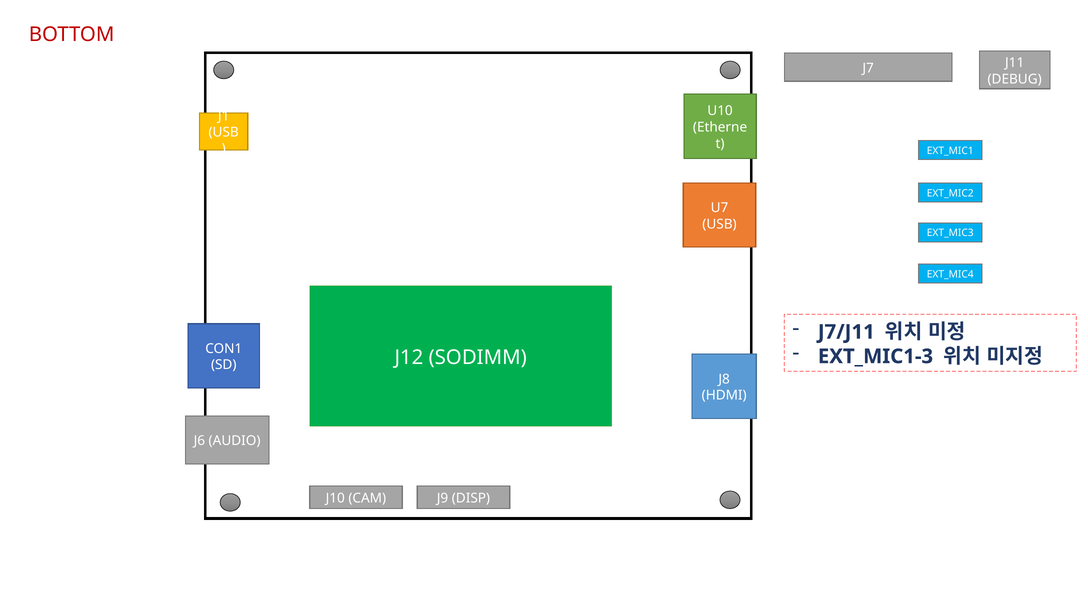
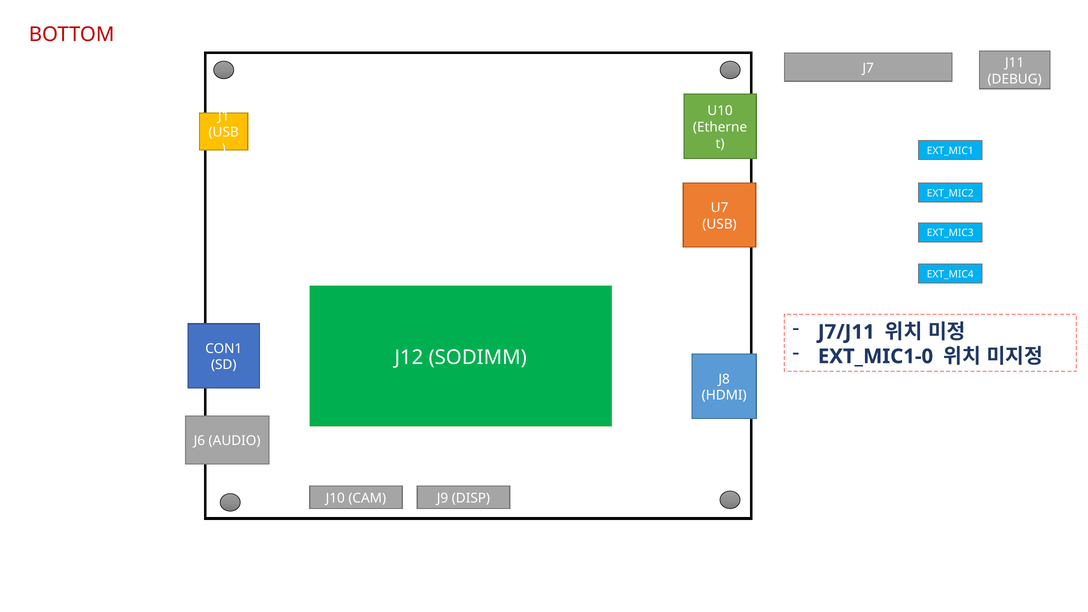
EXT_MIC1-3: EXT_MIC1-3 -> EXT_MIC1-0 (876, 356)
